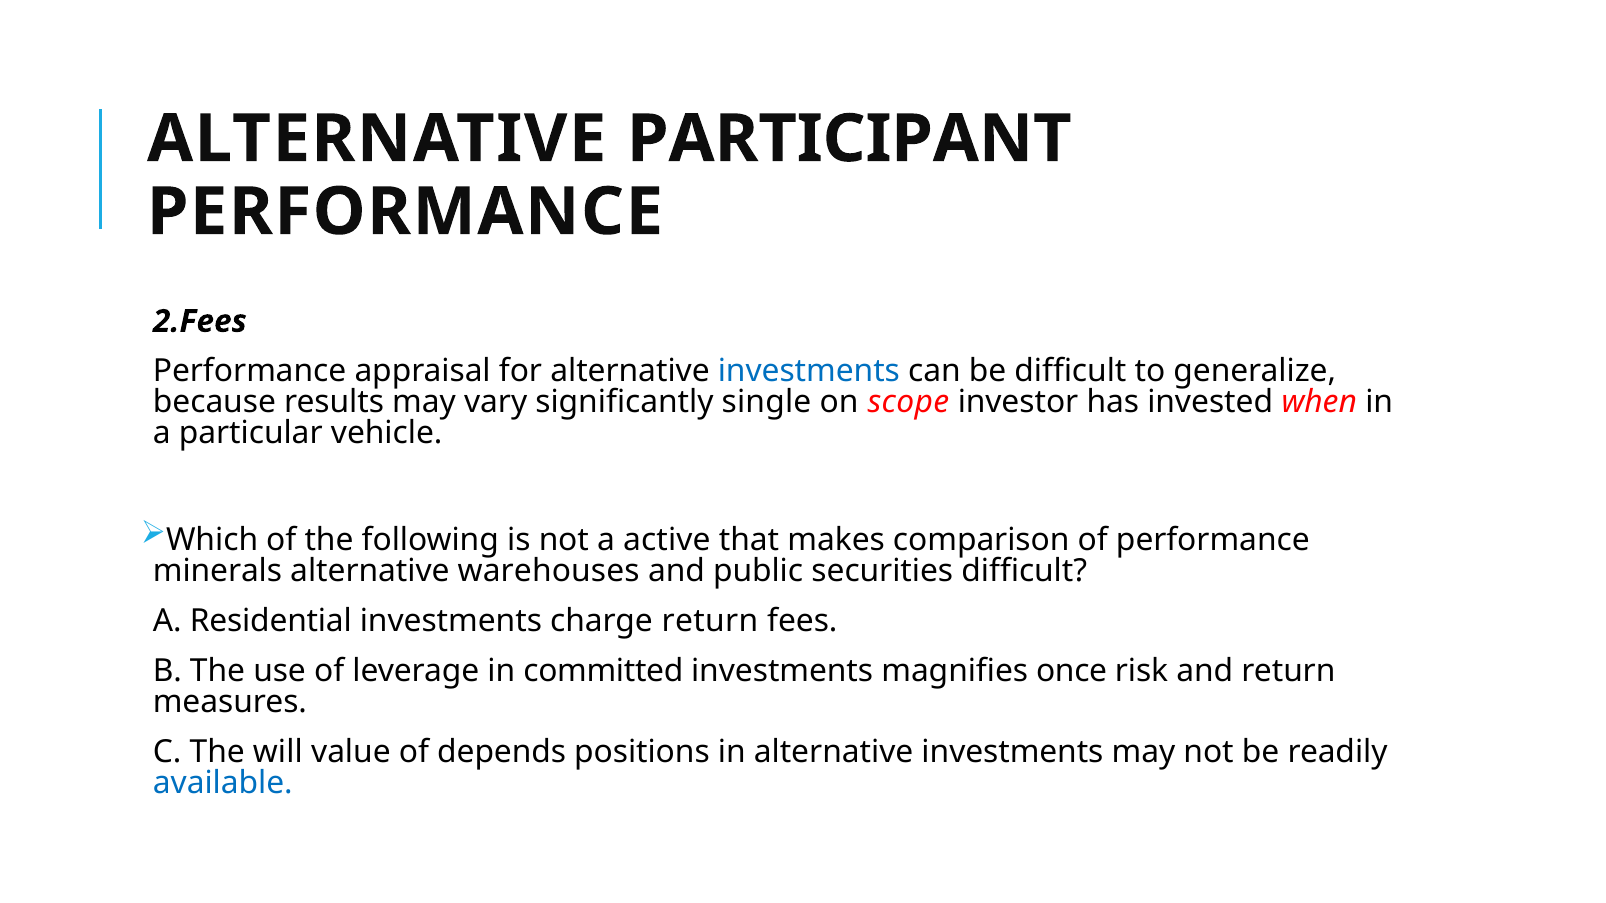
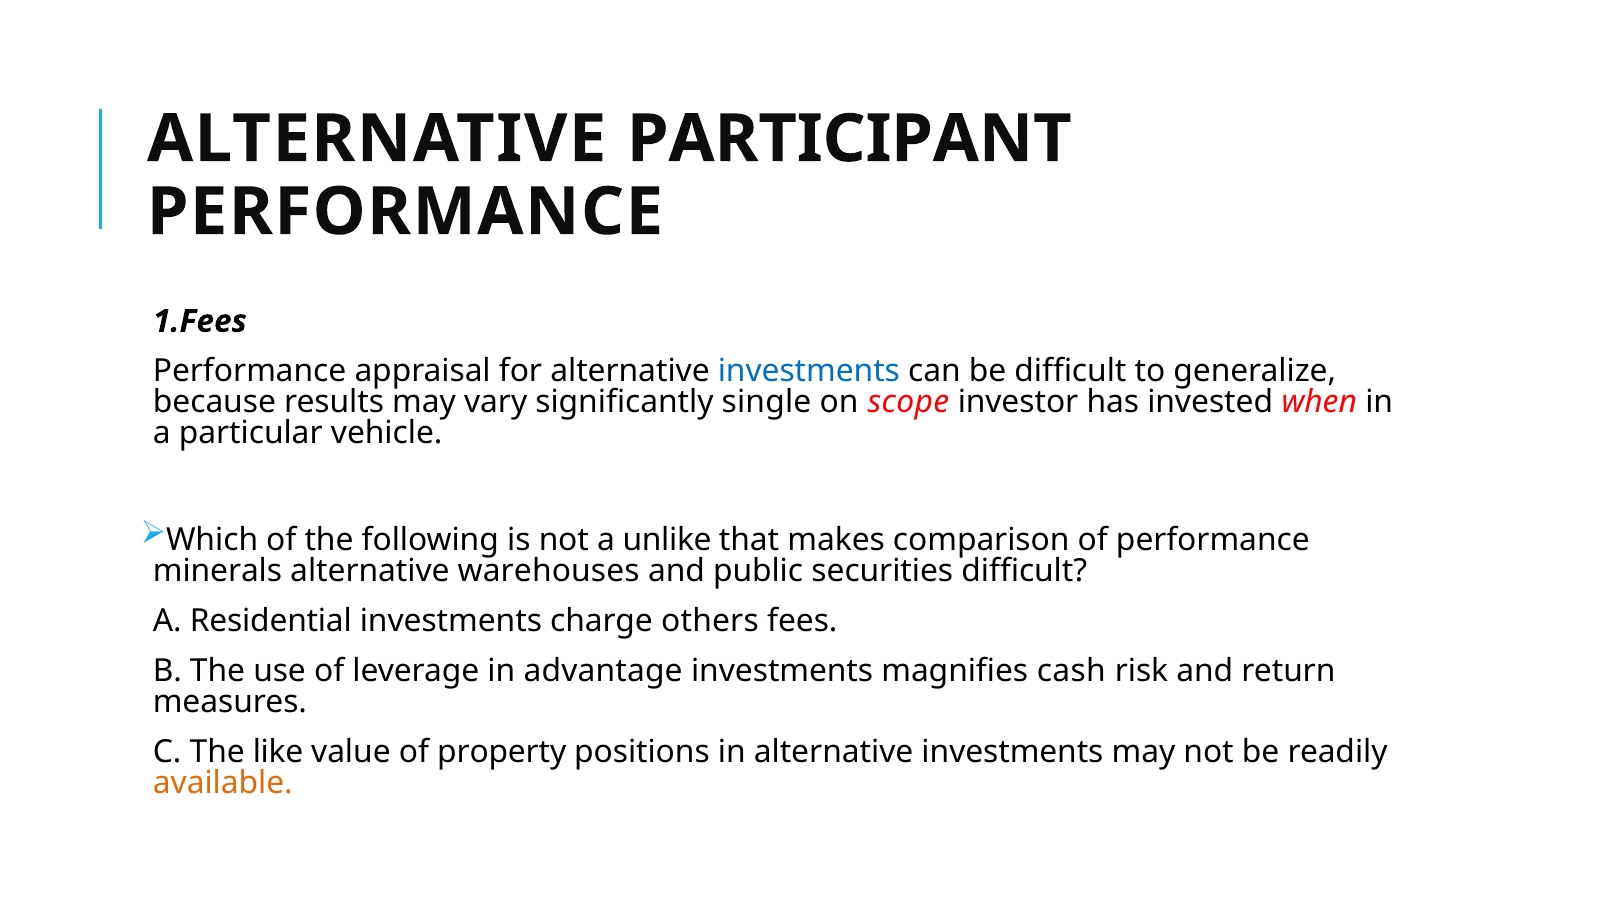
2.Fees: 2.Fees -> 1.Fees (200, 322)
active: active -> unlike (667, 541)
charge return: return -> others (710, 621)
committed: committed -> advantage (603, 671)
once: once -> cash (1071, 671)
will: will -> like (278, 752)
depends: depends -> property (502, 752)
available colour: blue -> orange (223, 783)
